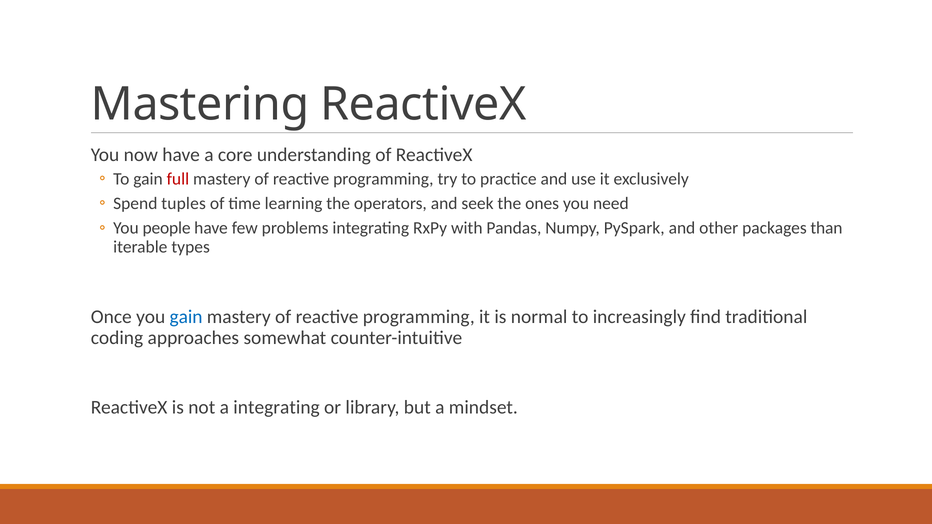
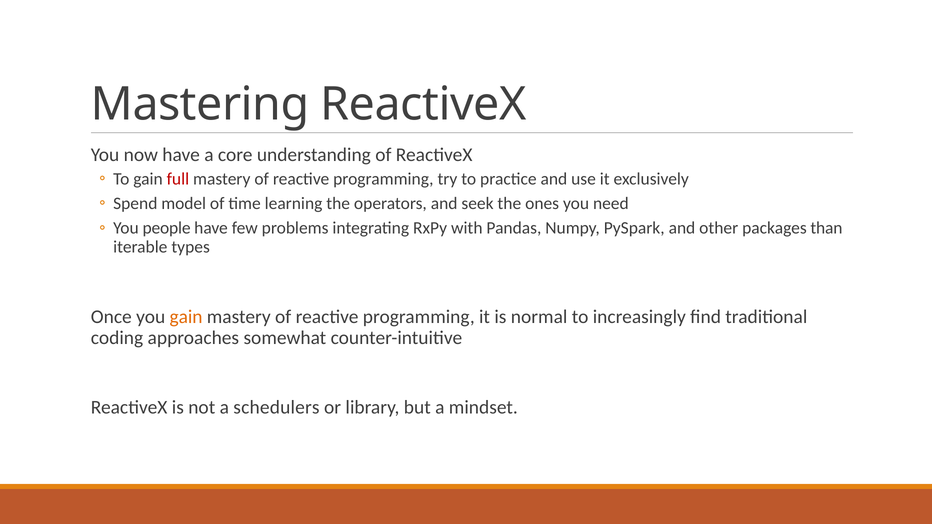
tuples: tuples -> model (184, 204)
gain colour: blue -> orange (186, 317)
a integrating: integrating -> schedulers (276, 407)
